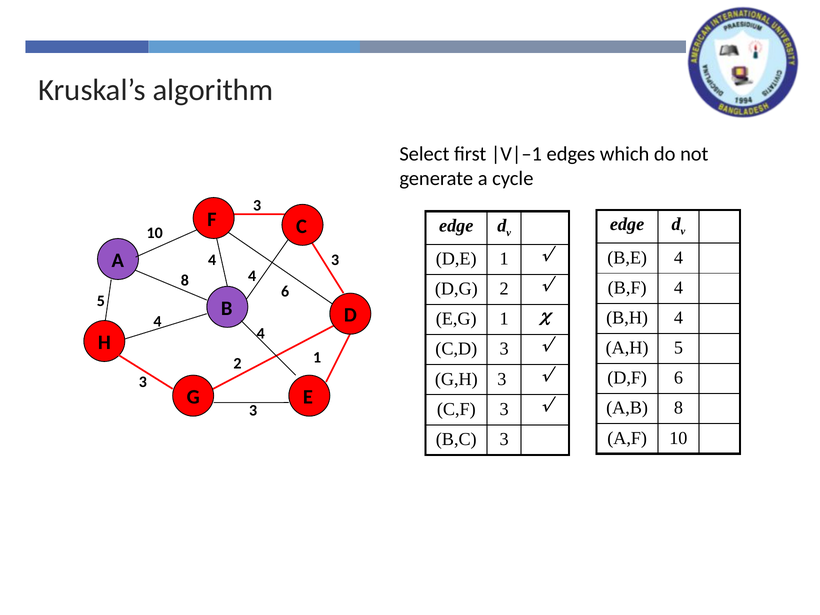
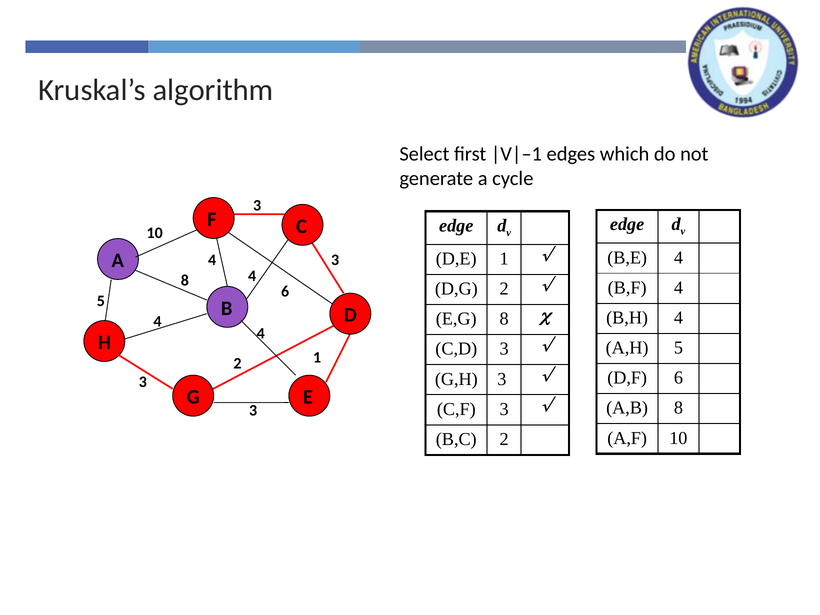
E,G 1: 1 -> 8 (504, 319)
B,C 3: 3 -> 2 (504, 439)
